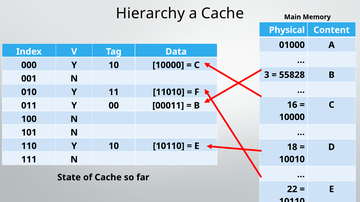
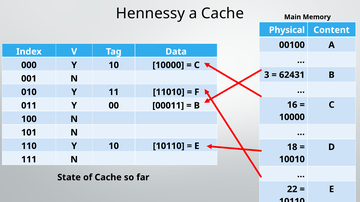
Hierarchy: Hierarchy -> Hennessy (150, 14)
01000: 01000 -> 00100 (292, 45)
55828: 55828 -> 62431 (292, 75)
